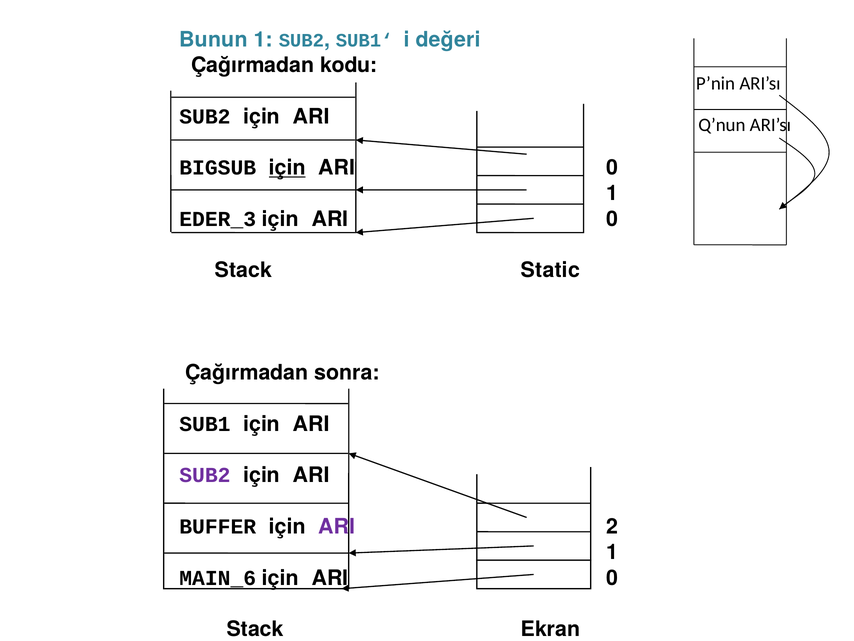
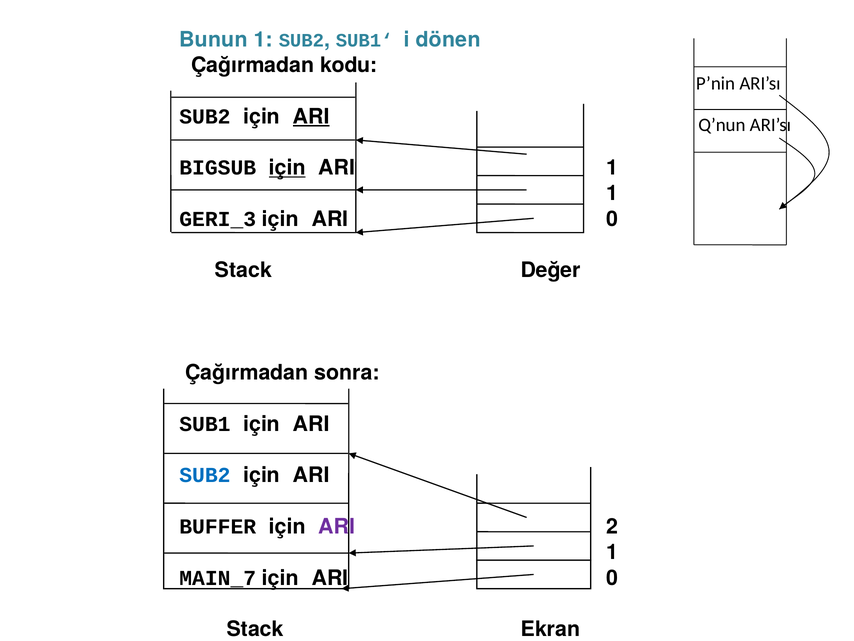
değeri: değeri -> dönen (448, 40)
ARI underline: none -> present (311, 116)
0: 0 -> 1 (612, 168)
EDER_3: EDER_3 -> GERI_3 (218, 219)
Static: Static -> Değer (551, 270)
SUB2 colour: purple -> blue (205, 475)
MAIN_6: MAIN_6 -> MAIN_7 (218, 578)
